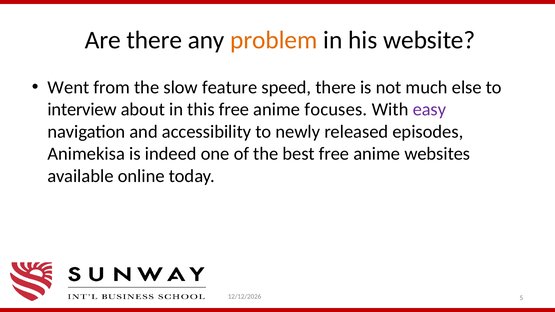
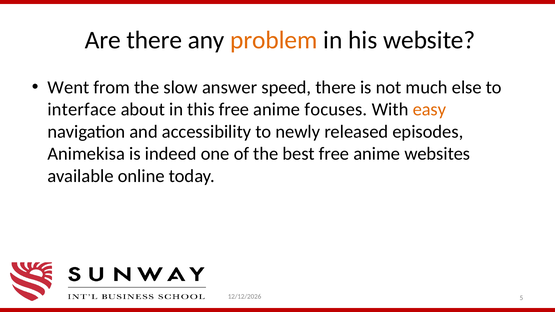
feature: feature -> answer (230, 87)
interview: interview -> interface (82, 110)
easy colour: purple -> orange (429, 110)
